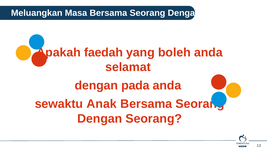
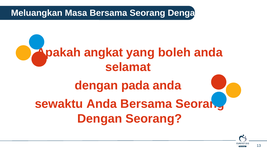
faedah: faedah -> angkat (103, 53)
sewaktu Anak: Anak -> Anda (102, 104)
